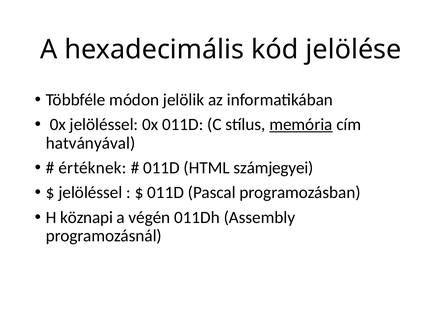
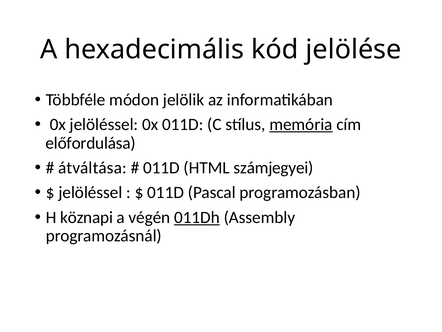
hatványával: hatványával -> előfordulása (91, 143)
értéknek: értéknek -> átváltása (92, 168)
011Dh underline: none -> present (197, 217)
